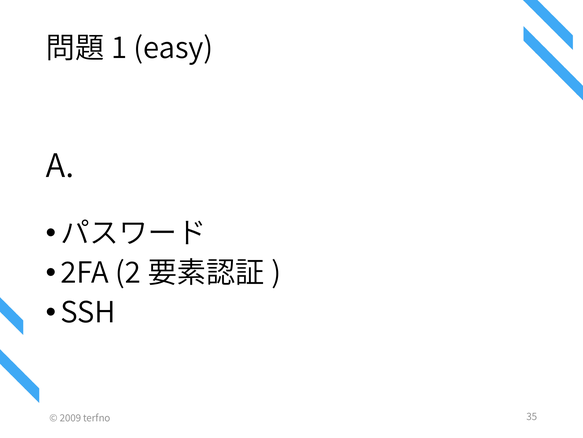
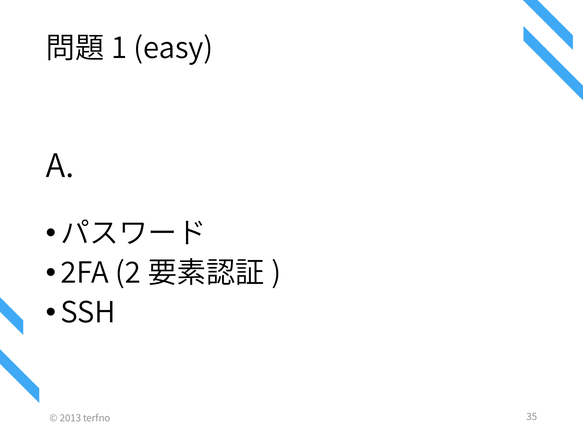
2009: 2009 -> 2013 (70, 418)
